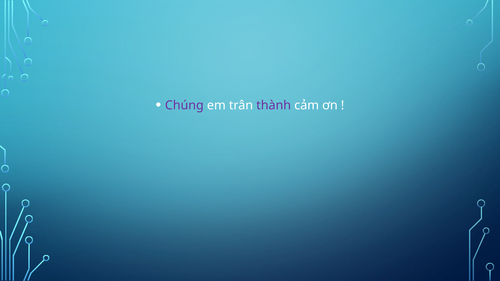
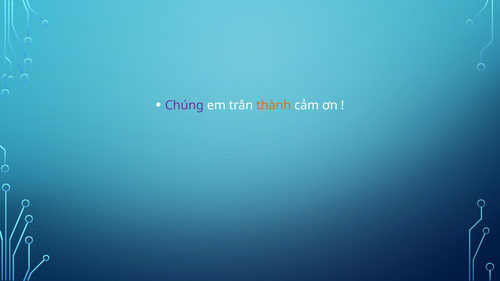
thành colour: purple -> orange (274, 106)
